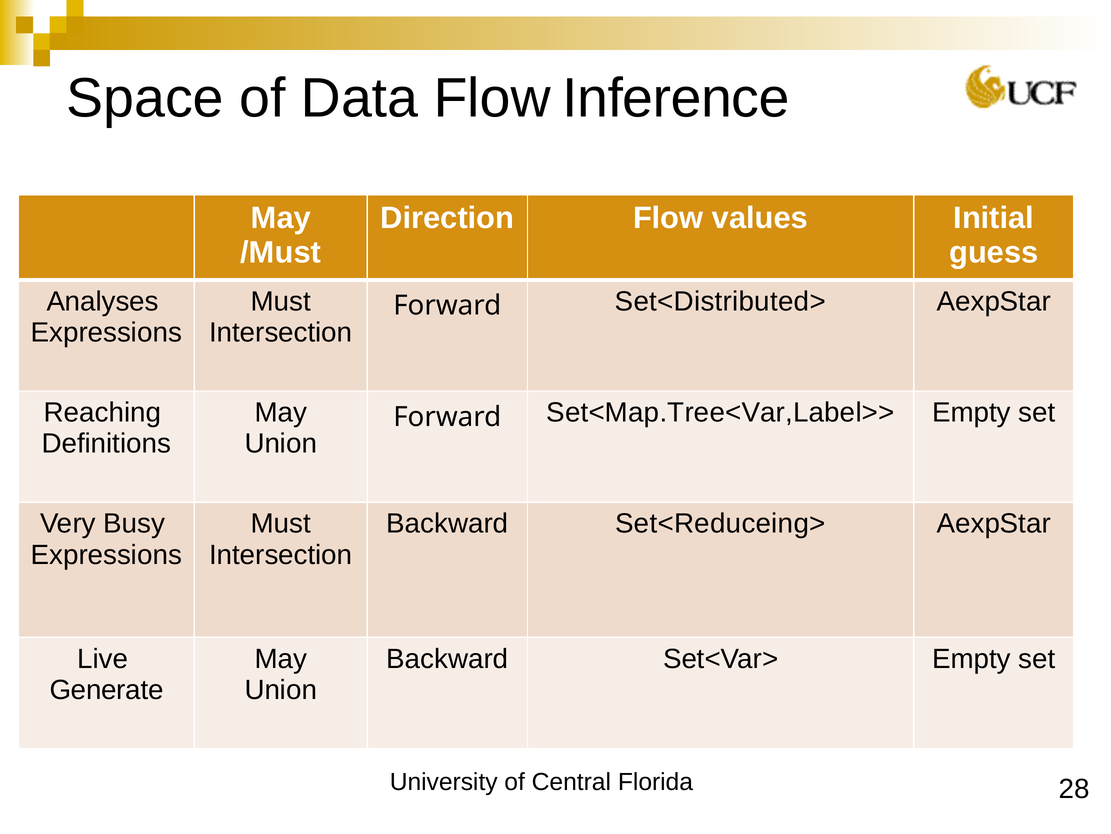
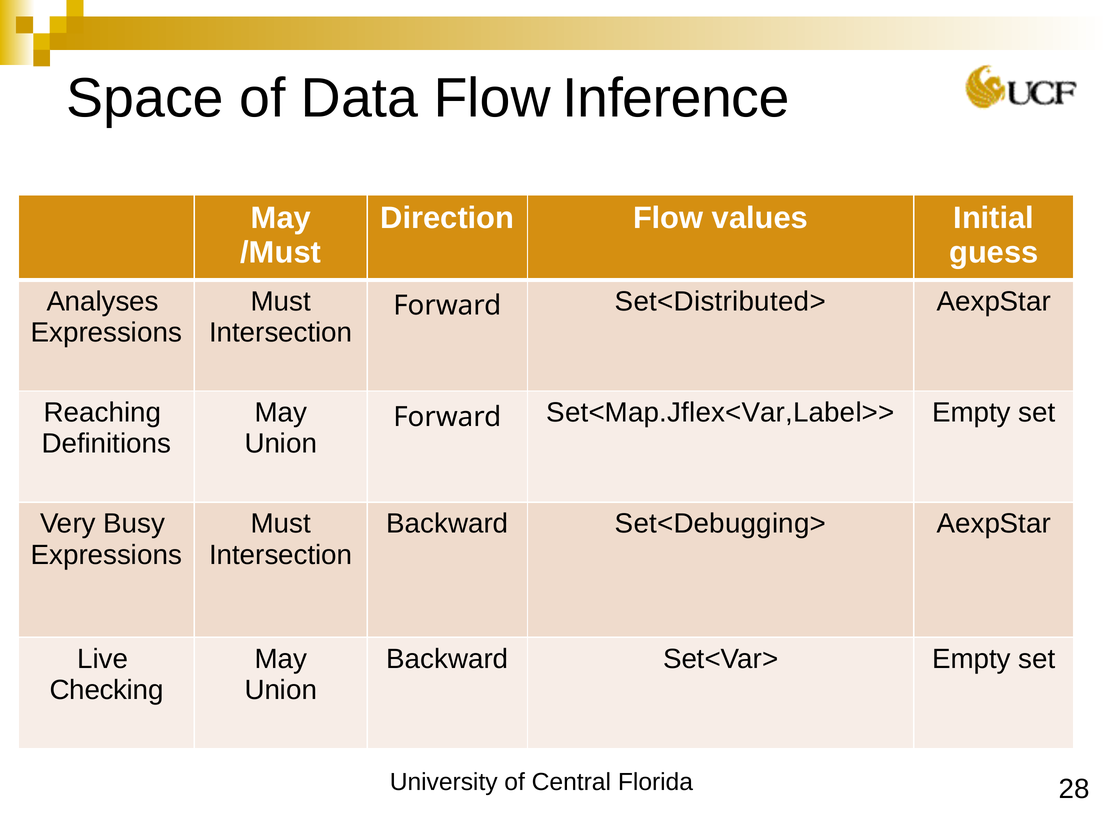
Set<Map.Tree<Var,Label>>: Set<Map.Tree<Var,Label>> -> Set<Map.Jflex<Var,Label>> (720, 412)
Set<Reduceing>: Set<Reduceing> -> Set<Debugging> (720, 523)
Generate: Generate -> Checking (107, 689)
